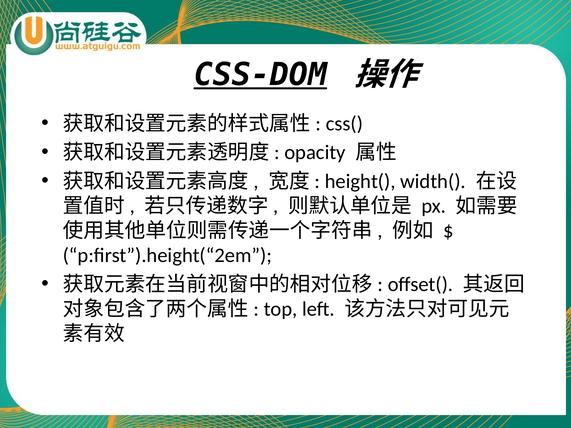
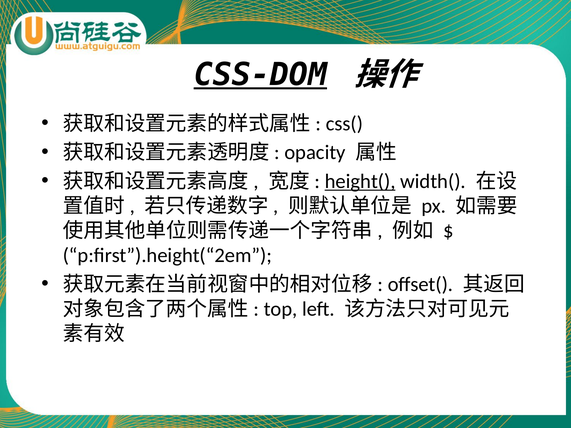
height( underline: none -> present (360, 181)
